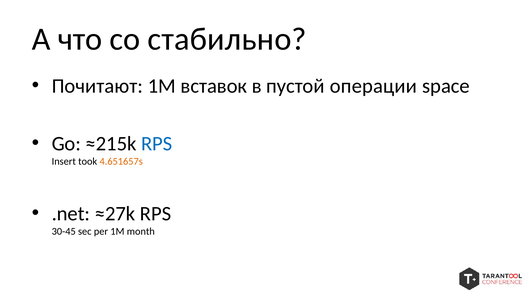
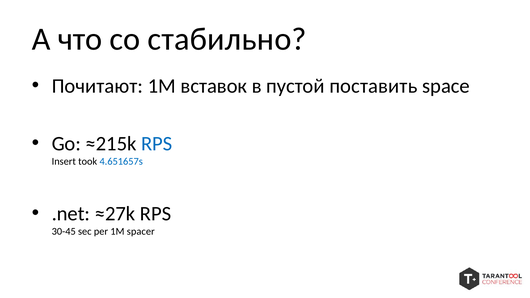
операции: операции -> поставить (373, 86)
4.651657s colour: orange -> blue (121, 161)
month: month -> spacer (141, 231)
